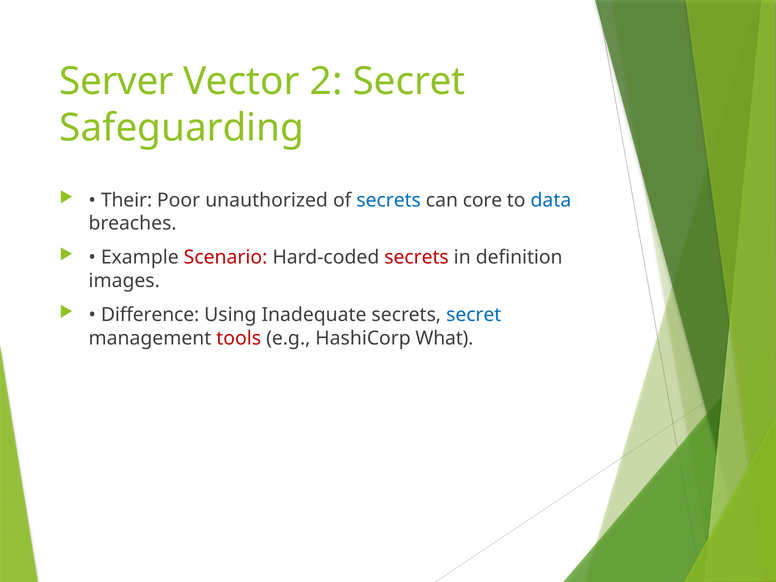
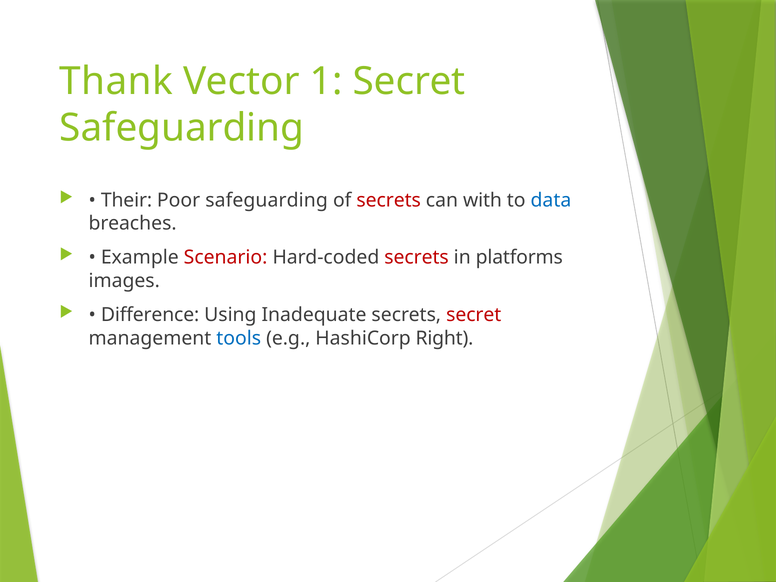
Server: Server -> Thank (116, 82)
2: 2 -> 1 (326, 82)
Poor unauthorized: unauthorized -> safeguarding (267, 200)
secrets colour: blue -> red (389, 200)
core: core -> with (482, 200)
definition: definition -> platforms (519, 258)
secret colour: blue -> red (474, 315)
tools colour: red -> blue (239, 338)
What: What -> Right (444, 338)
